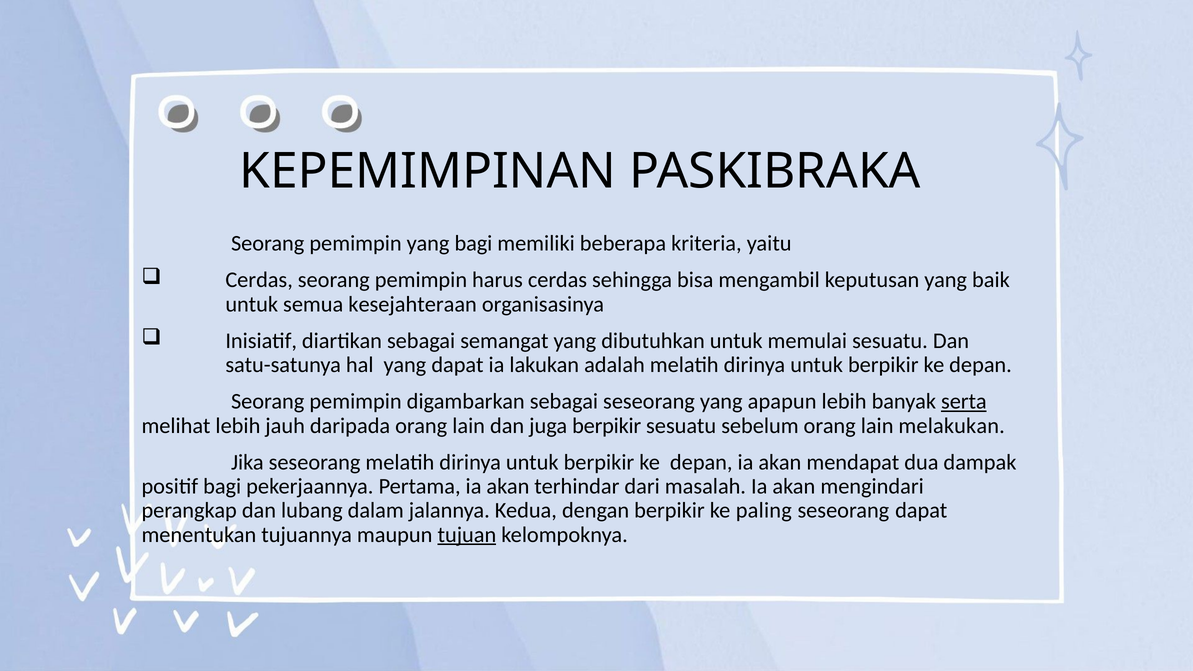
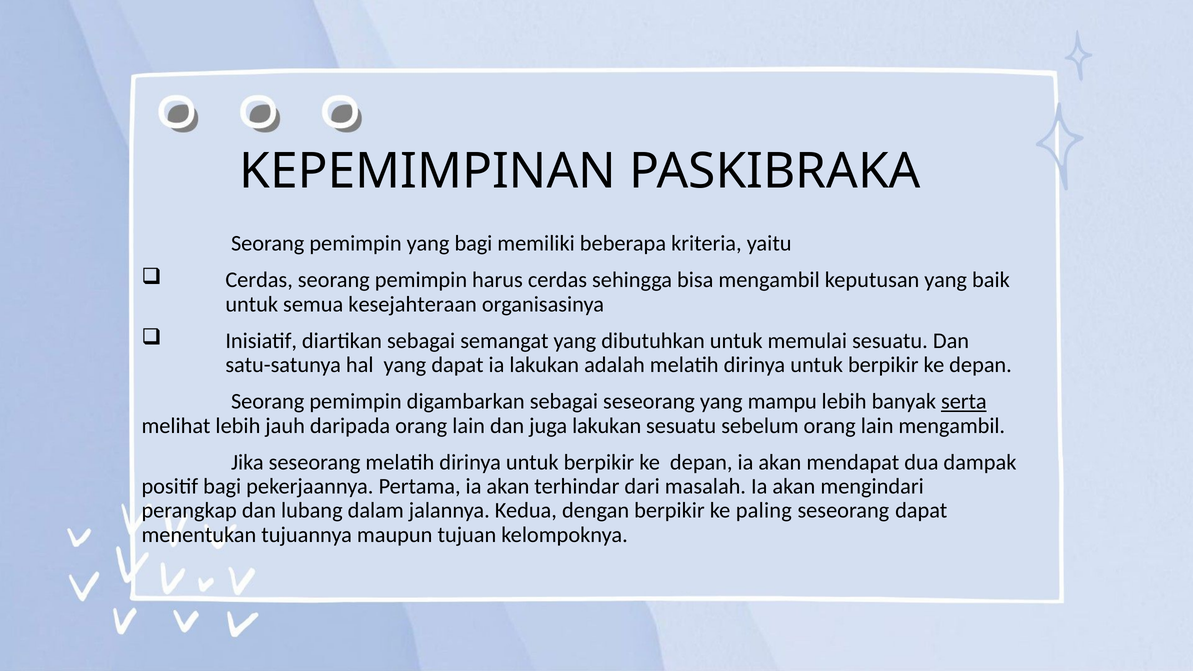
apapun: apapun -> mampu (782, 402)
juga berpikir: berpikir -> lakukan (607, 426)
lain melakukan: melakukan -> mengambil (952, 426)
tujuan underline: present -> none (467, 535)
